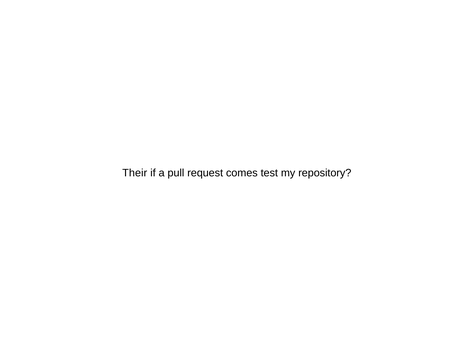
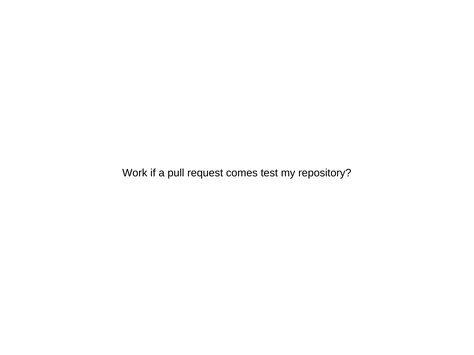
Their: Their -> Work (135, 173)
